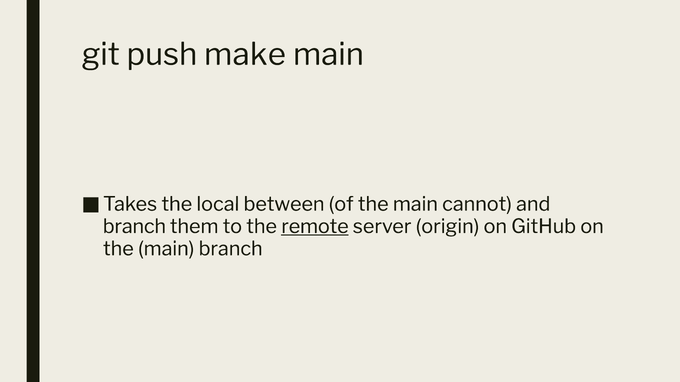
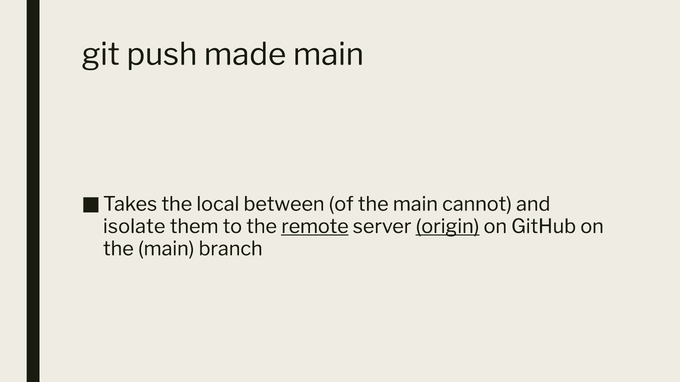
make: make -> made (245, 55)
branch: branch -> isolate (134, 227)
origin underline: none -> present (447, 227)
